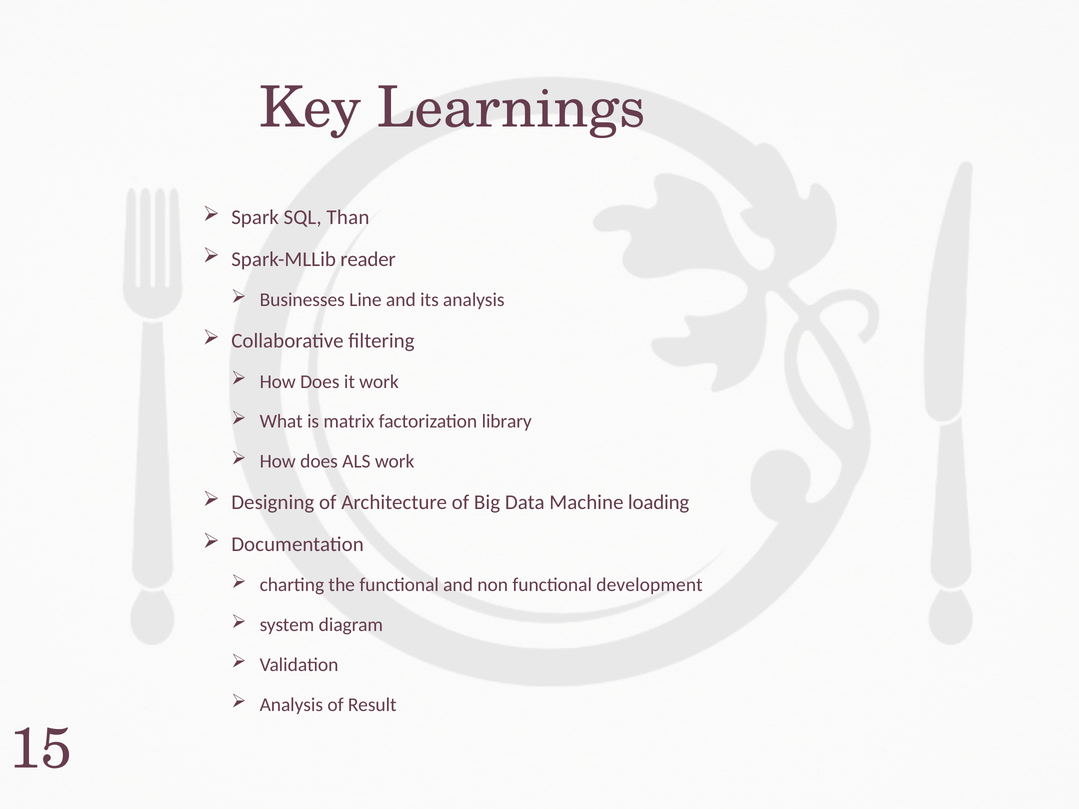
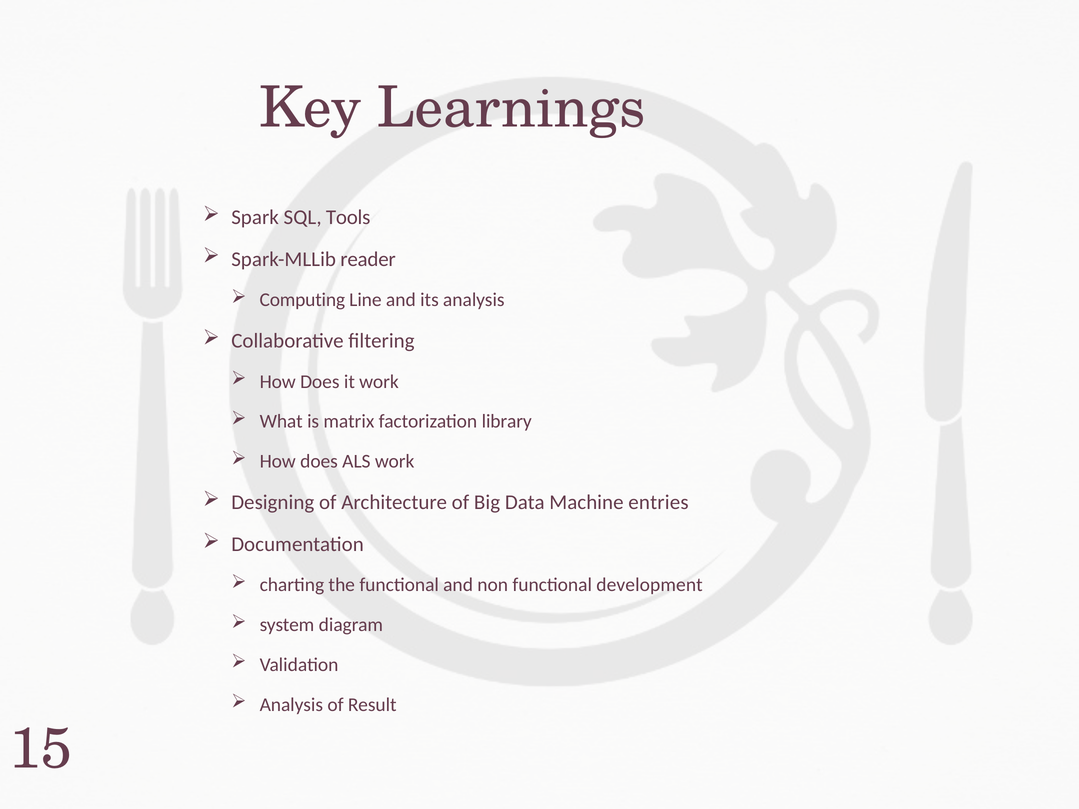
Than: Than -> Tools (348, 217)
Businesses: Businesses -> Computing (302, 300)
loading: loading -> entries (658, 503)
